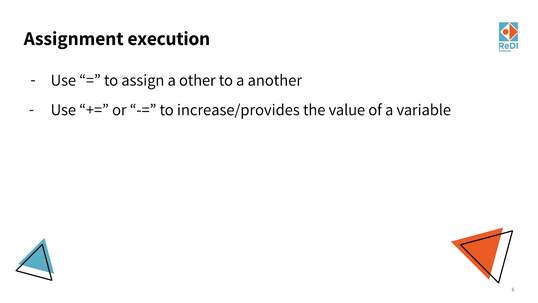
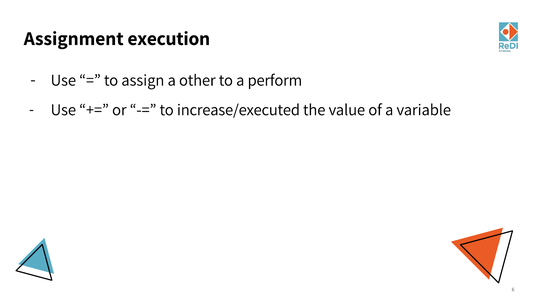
another: another -> perform (275, 80)
increase/provides: increase/provides -> increase/executed (238, 110)
